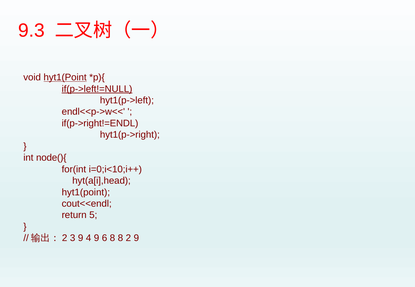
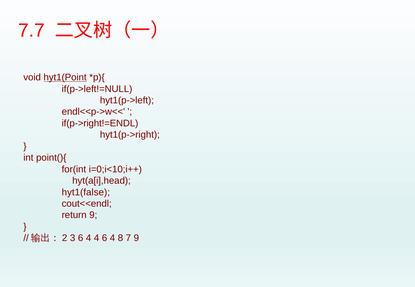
9.3: 9.3 -> 7.7 (32, 31)
if(p->left!=NULL underline: present -> none (97, 89)
node(){: node(){ -> point(){ (51, 158)
hyt1(point: hyt1(point -> hyt1(false (86, 192)
return 5: 5 -> 9 (93, 215)
3 9: 9 -> 6 (81, 238)
4 9: 9 -> 4 (97, 238)
8: 8 -> 4 (112, 238)
2: 2 -> 7 (128, 238)
